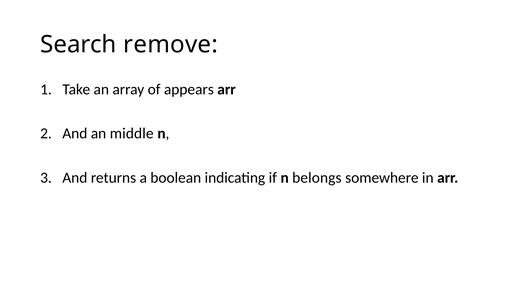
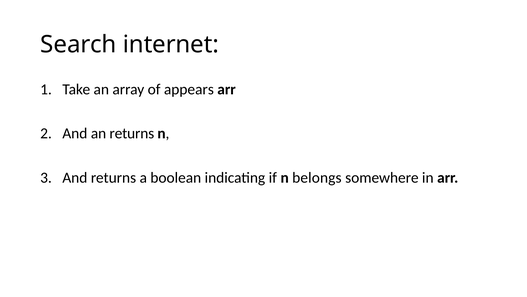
remove: remove -> internet (171, 44)
an middle: middle -> returns (132, 133)
